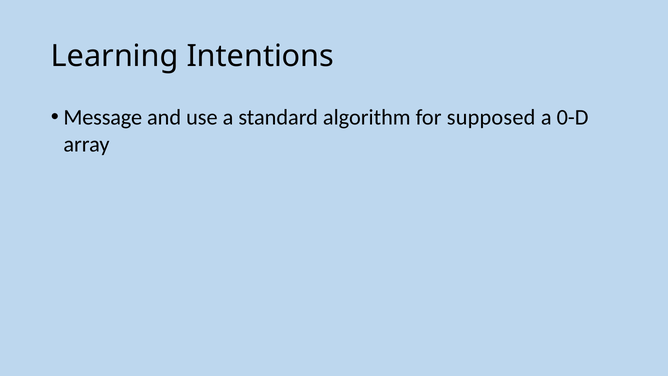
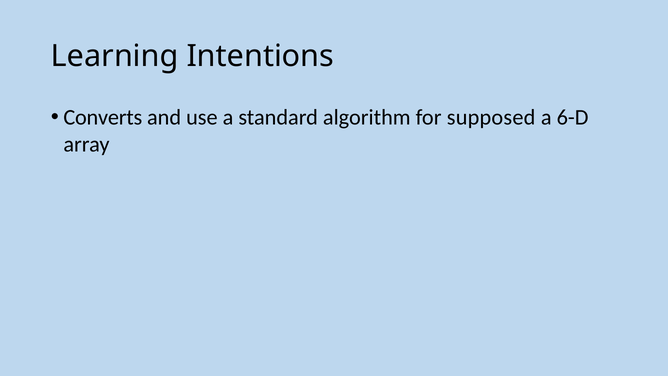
Message: Message -> Converts (103, 117)
0-D: 0-D -> 6-D (573, 117)
